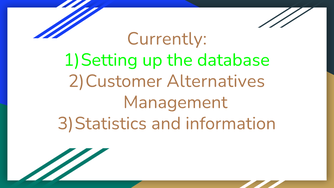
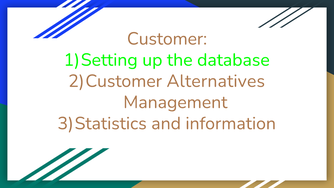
Currently: Currently -> Customer (167, 39)
